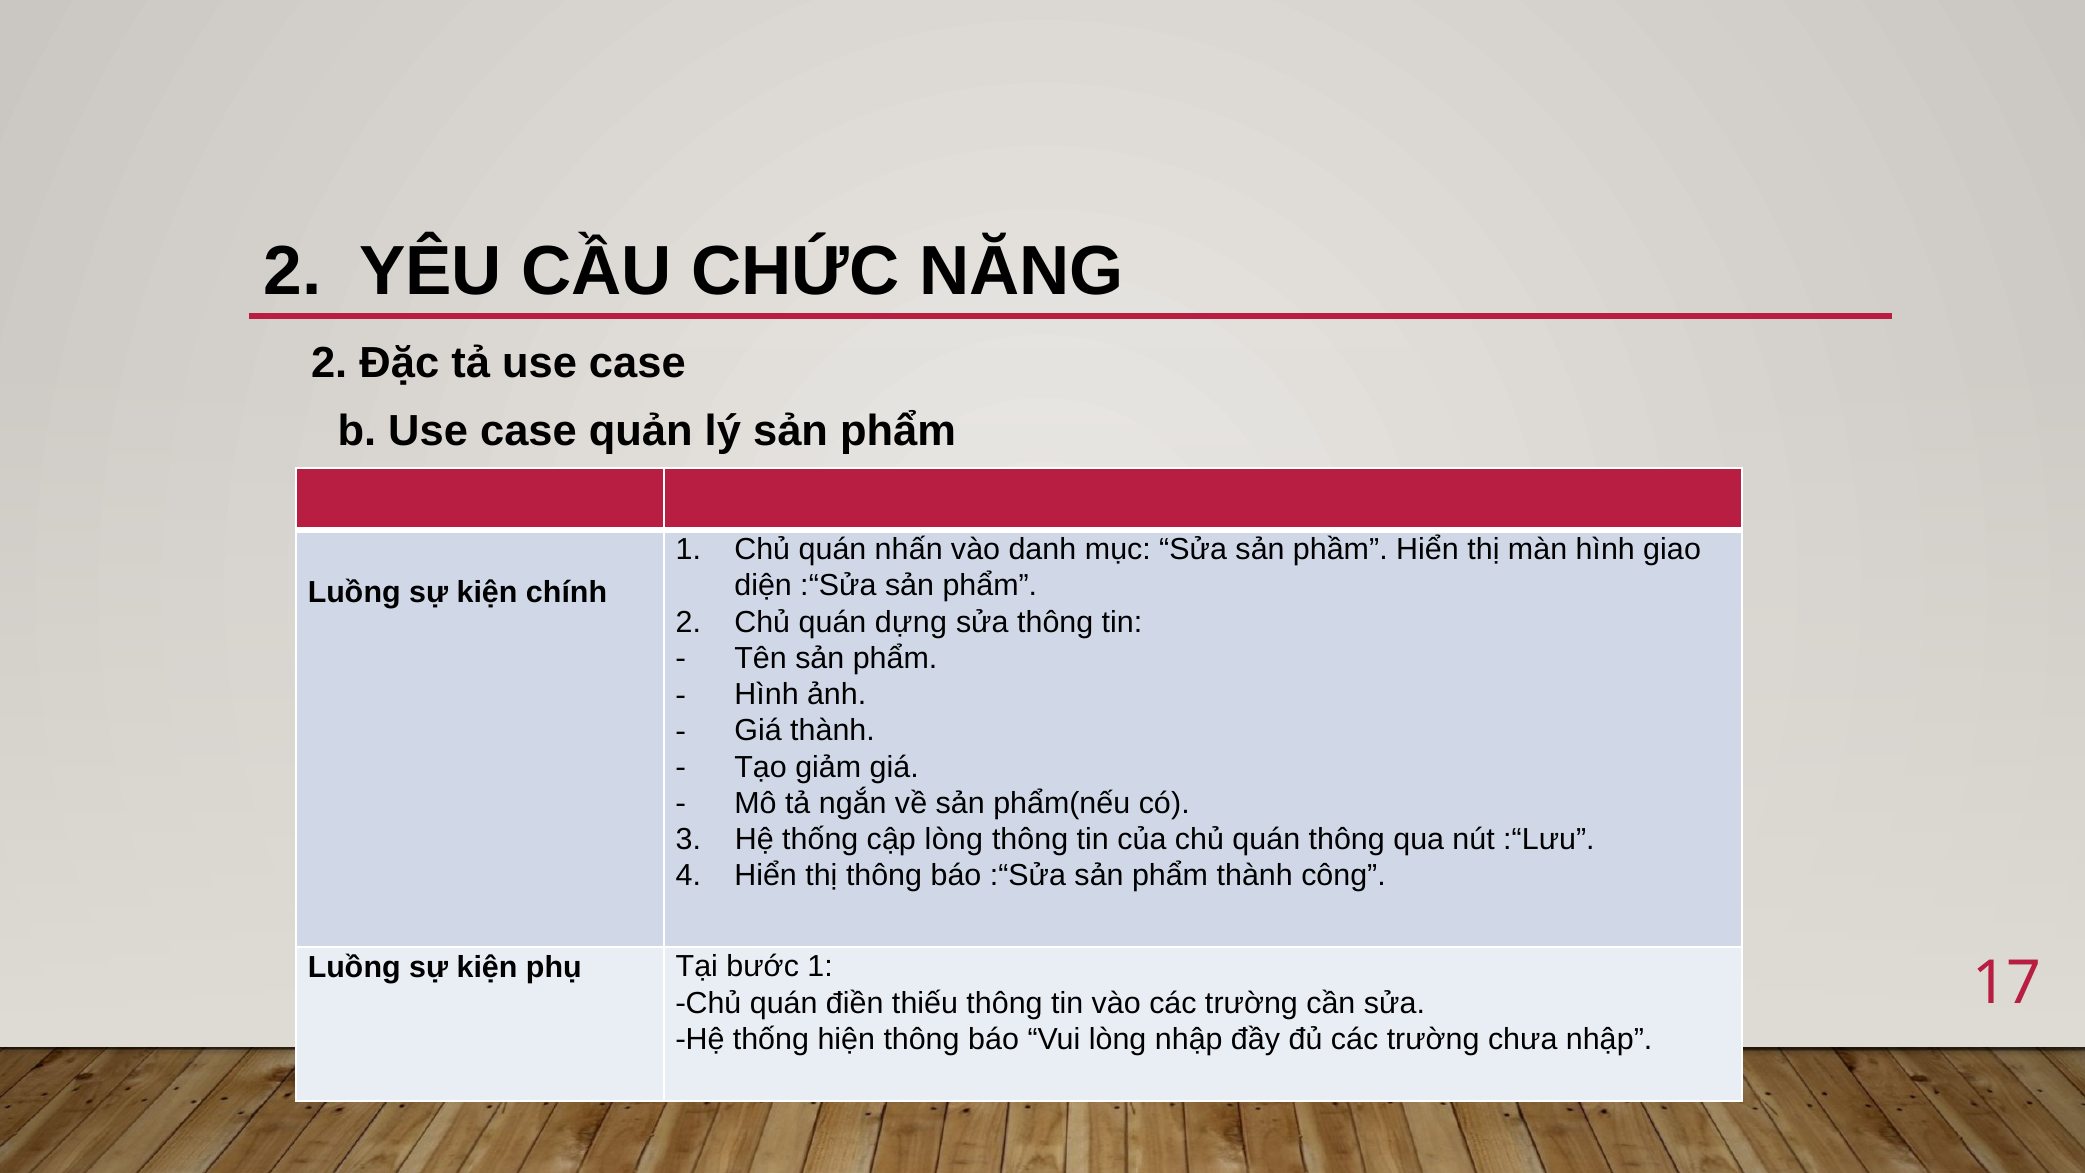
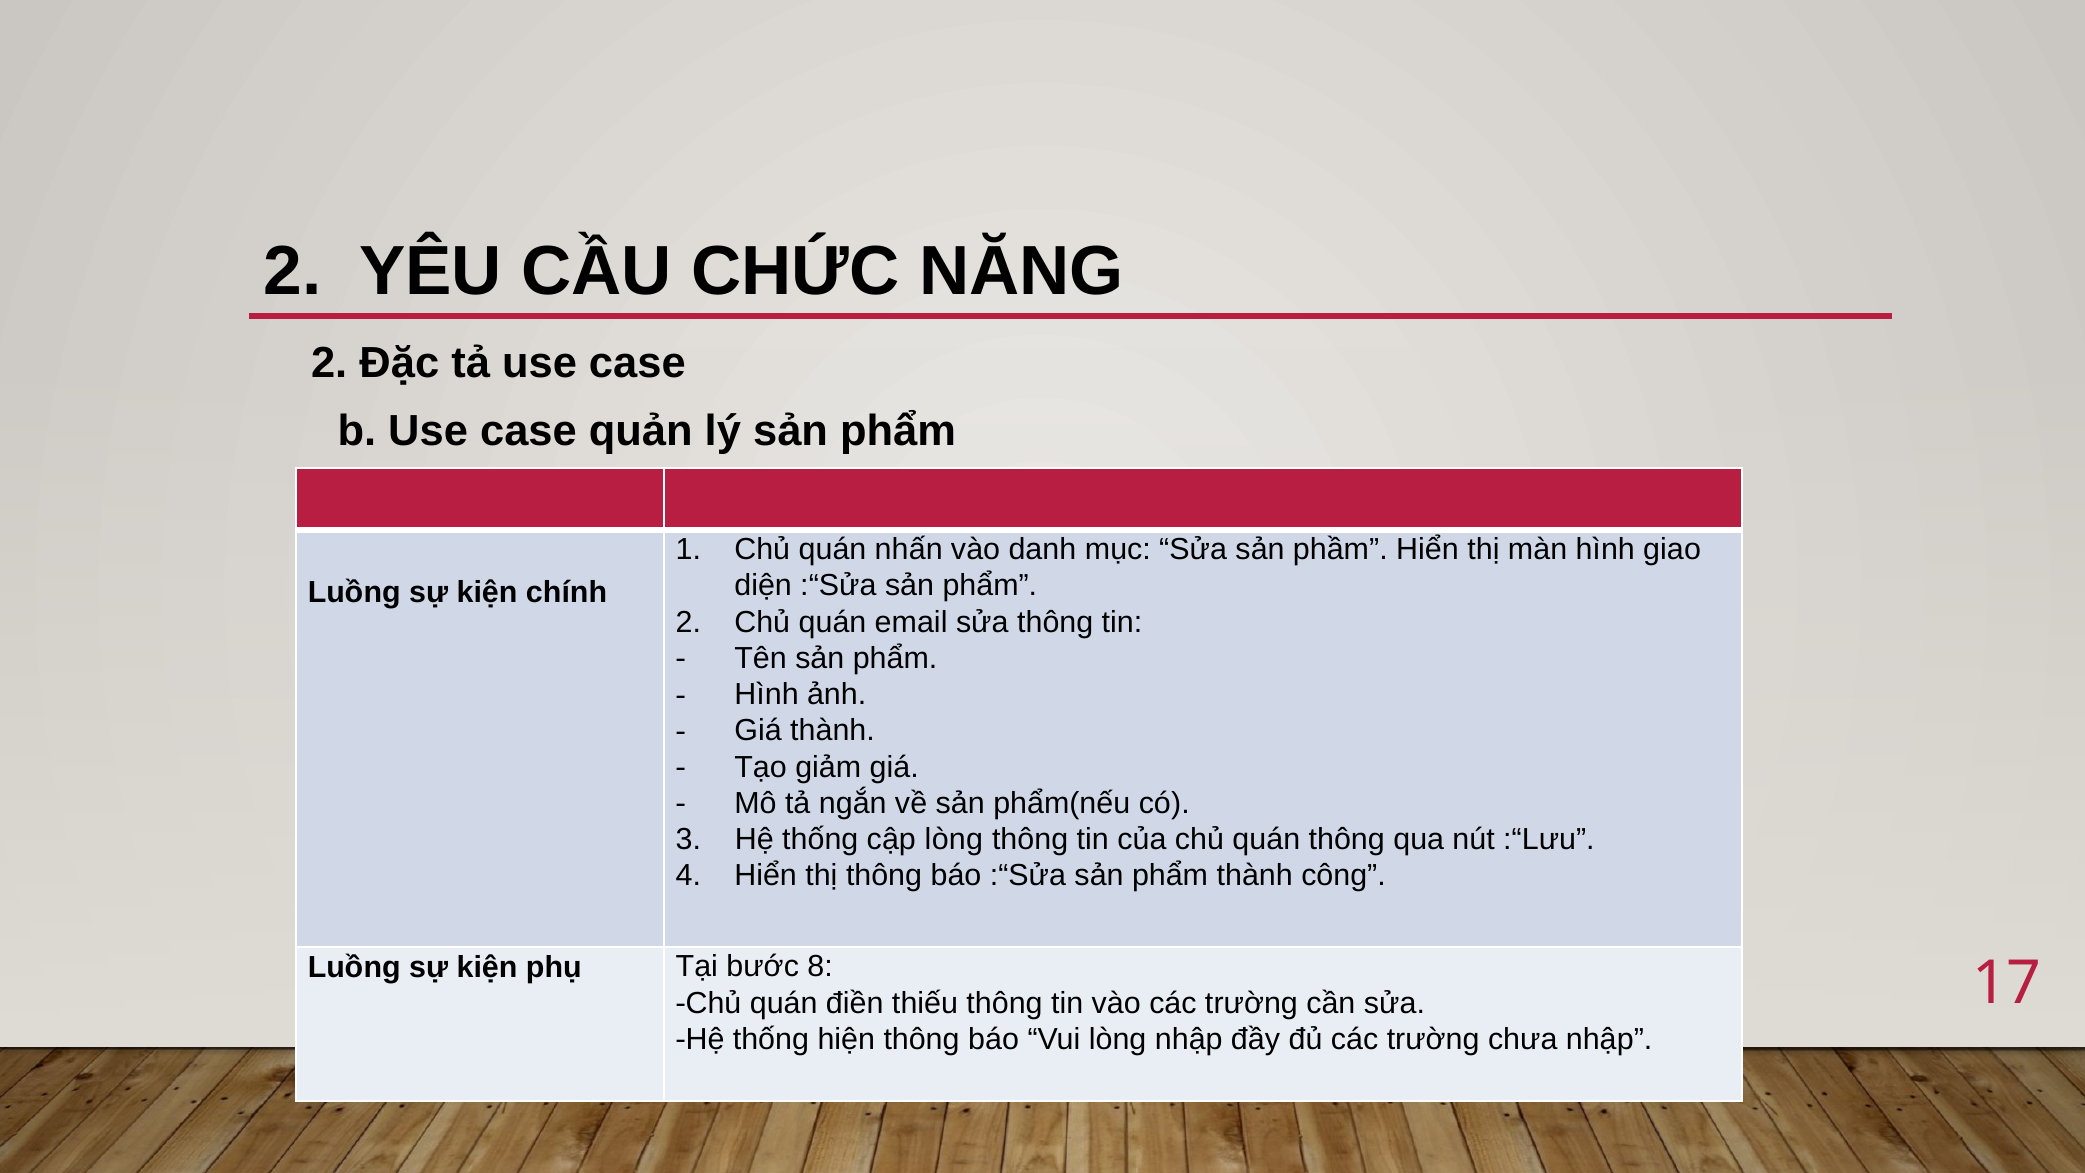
dựng: dựng -> email (911, 622)
bước 1: 1 -> 8 (820, 967)
